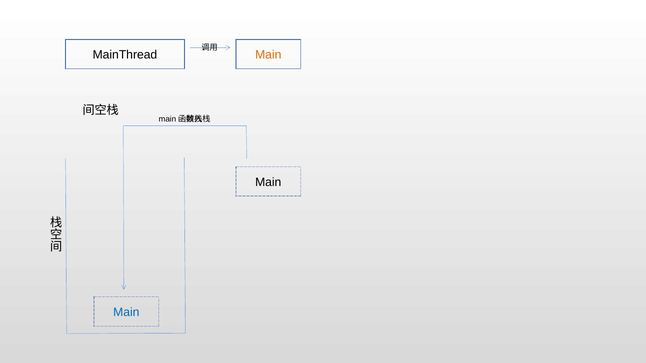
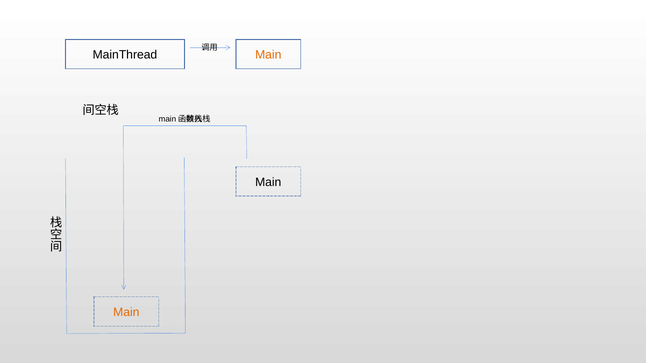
Main colour: blue -> orange (126, 313)
